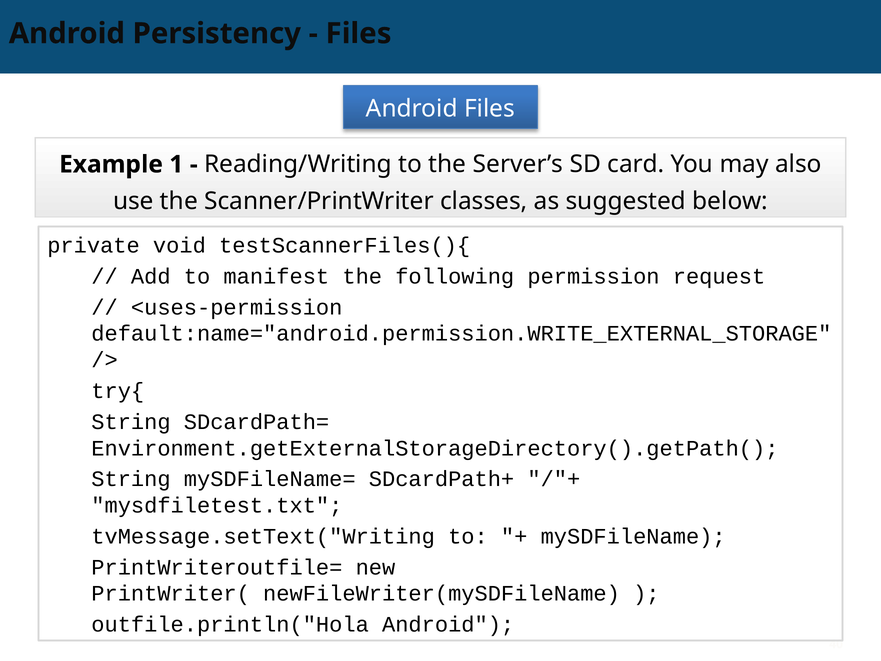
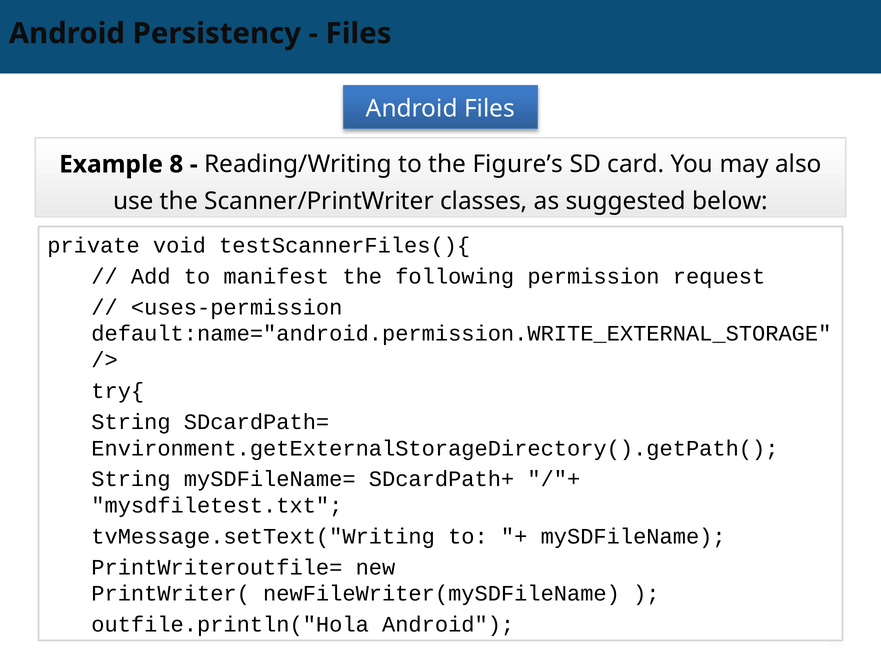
1: 1 -> 8 (176, 164)
Server’s: Server’s -> Figure’s (518, 164)
